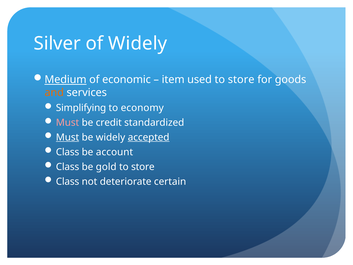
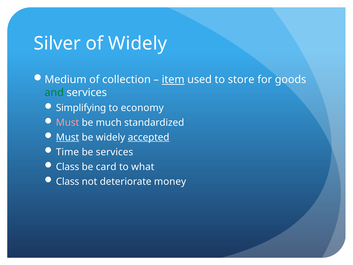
Medium underline: present -> none (66, 80)
economic: economic -> collection (126, 80)
item underline: none -> present (173, 80)
and colour: orange -> green (54, 93)
credit: credit -> much (109, 122)
Class: Class -> Time (67, 152)
be account: account -> services (114, 152)
gold: gold -> card (106, 167)
store: store -> what (143, 167)
certain: certain -> money (170, 181)
